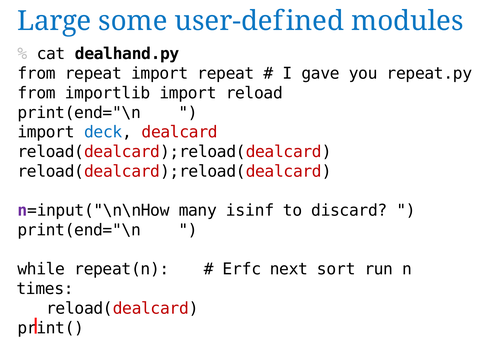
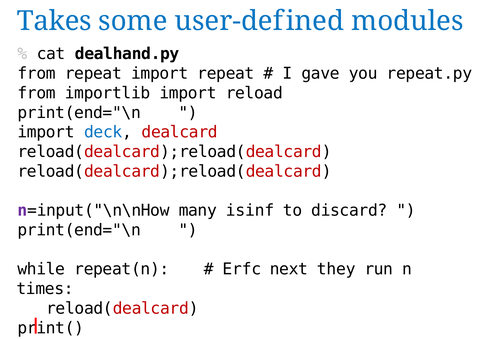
Large: Large -> Takes (54, 21)
sort: sort -> they (336, 269)
